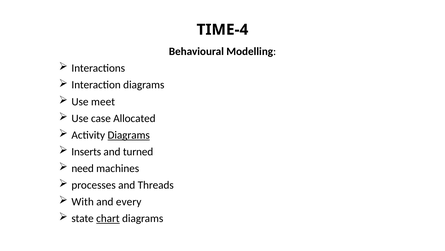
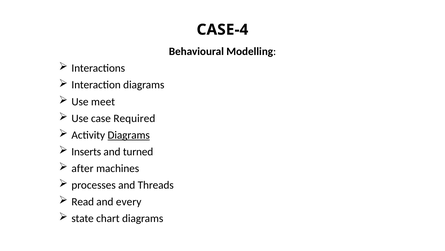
TIME-4: TIME-4 -> CASE-4 (222, 30)
Allocated: Allocated -> Required (134, 118)
need: need -> after (83, 168)
With: With -> Read (83, 201)
chart underline: present -> none (108, 218)
